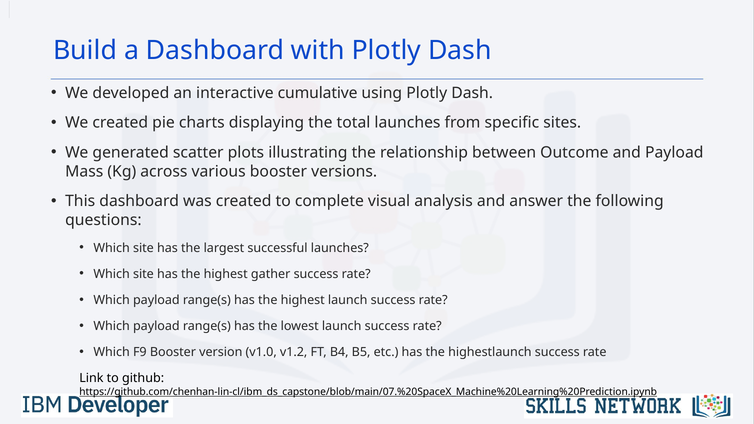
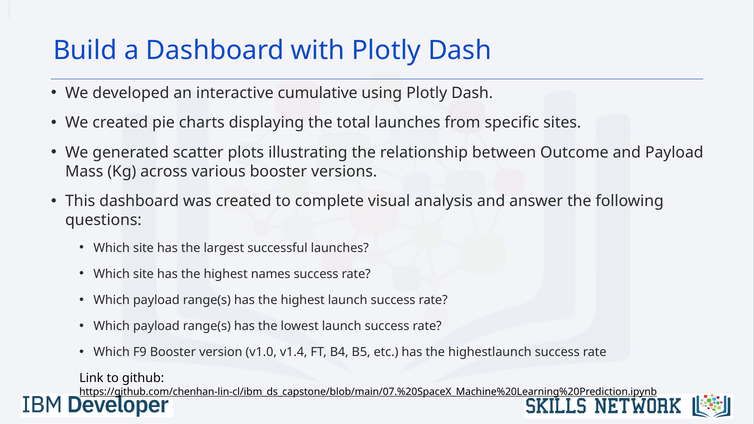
gather: gather -> names (271, 274)
v1.2: v1.2 -> v1.4 (294, 352)
